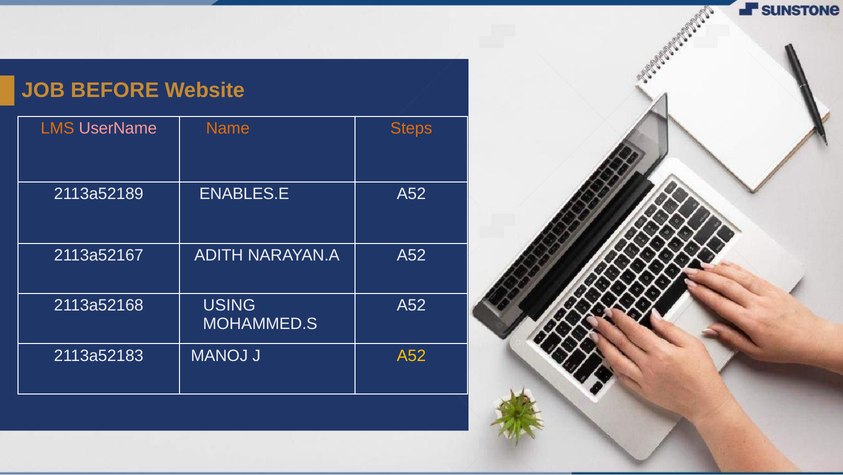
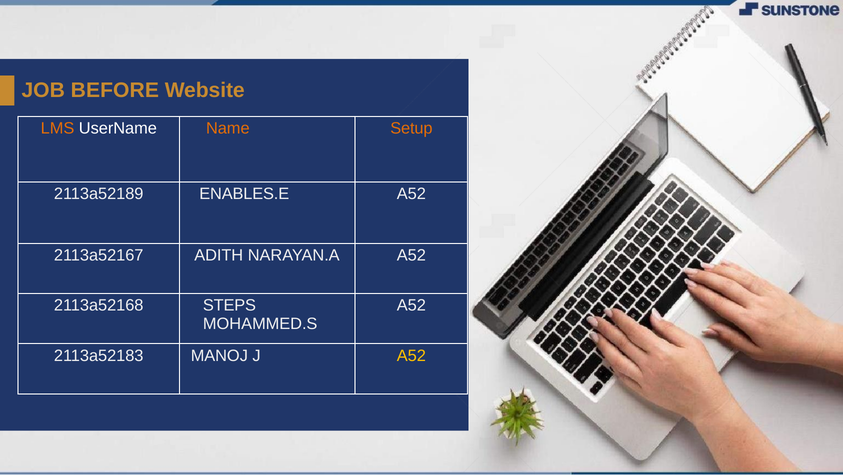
UserName colour: pink -> white (118, 128)
Steps: Steps -> Setup (411, 128)
USING: USING -> STEPS (229, 305)
